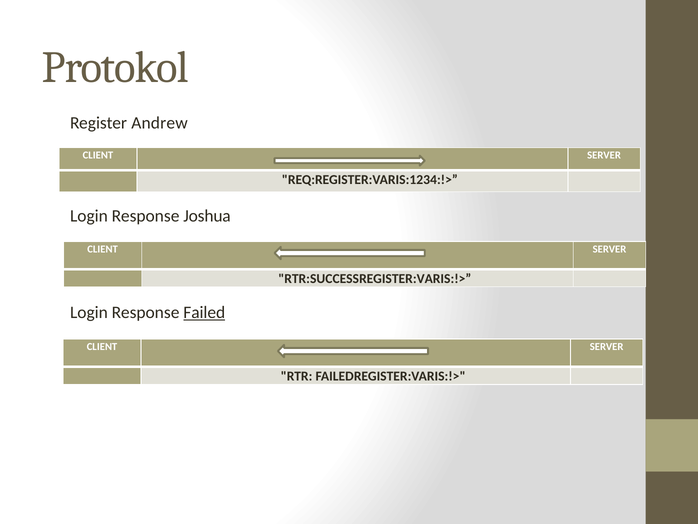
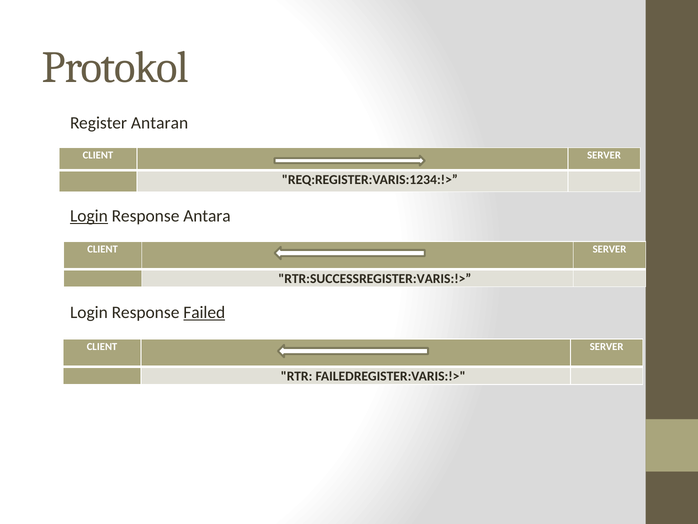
Andrew: Andrew -> Antaran (160, 123)
Login underline: none -> present (89, 216)
Joshua: Joshua -> Antara (207, 216)
